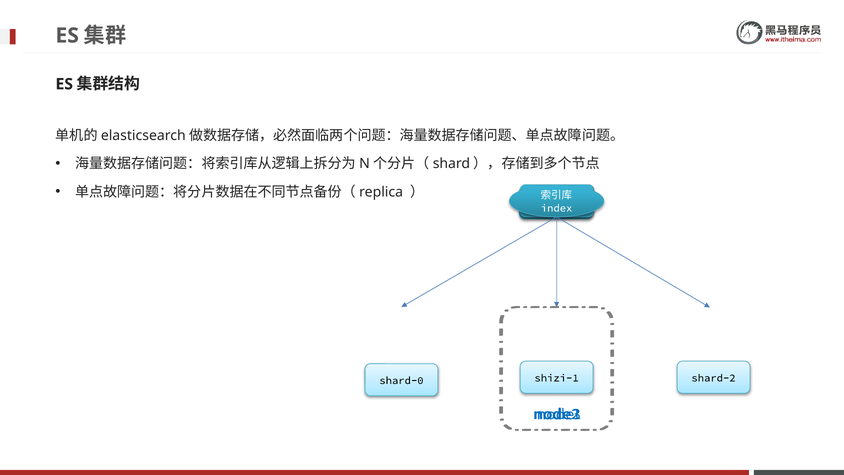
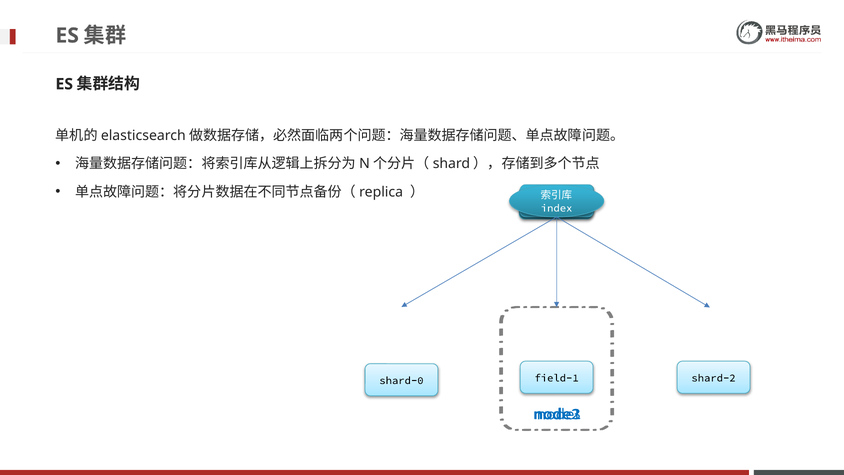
shizi-1: shizi-1 -> field-1 (557, 378)
